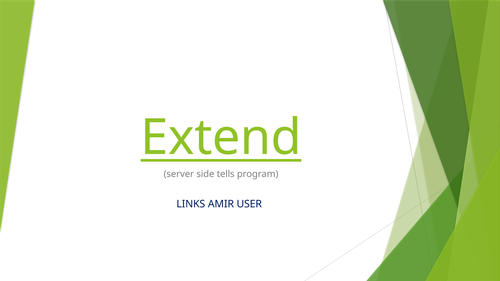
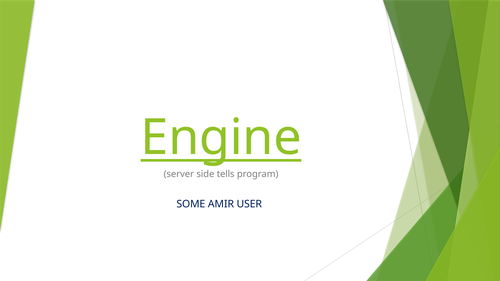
Extend: Extend -> Engine (221, 138)
LINKS: LINKS -> SOME (191, 204)
